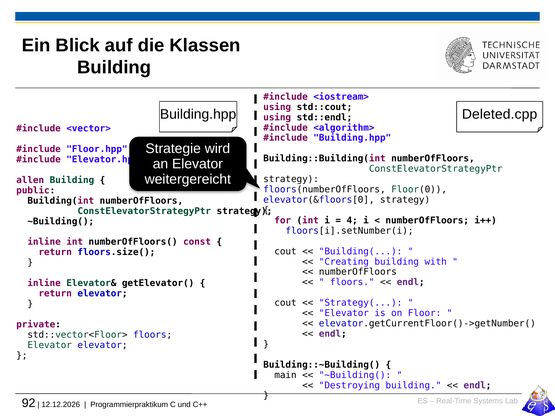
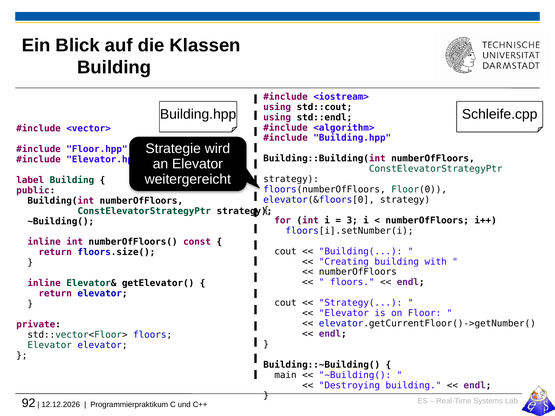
Deleted.cpp: Deleted.cpp -> Schleife.cpp (500, 114)
allen: allen -> label (30, 180)
4: 4 -> 3 (352, 221)
